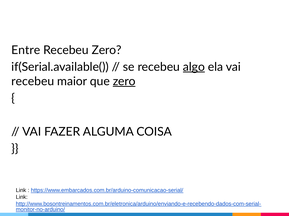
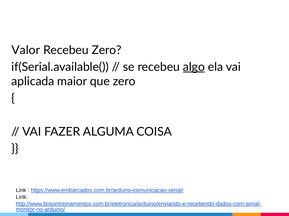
Entre: Entre -> Valor (26, 50)
recebeu: recebeu -> aplicada (33, 82)
zero underline: present -> none (124, 82)
